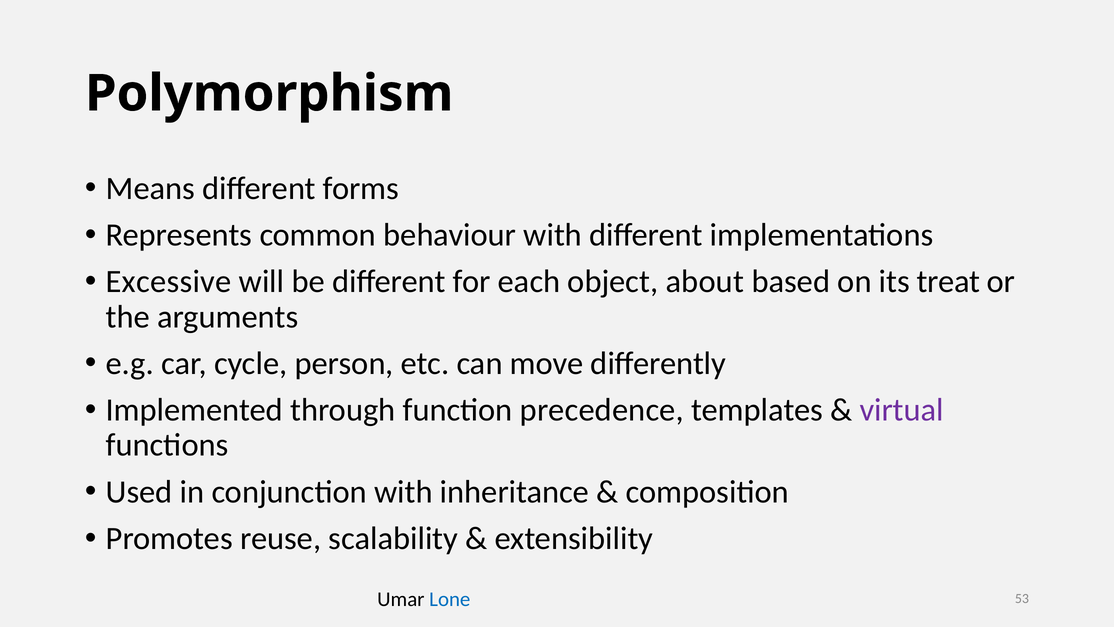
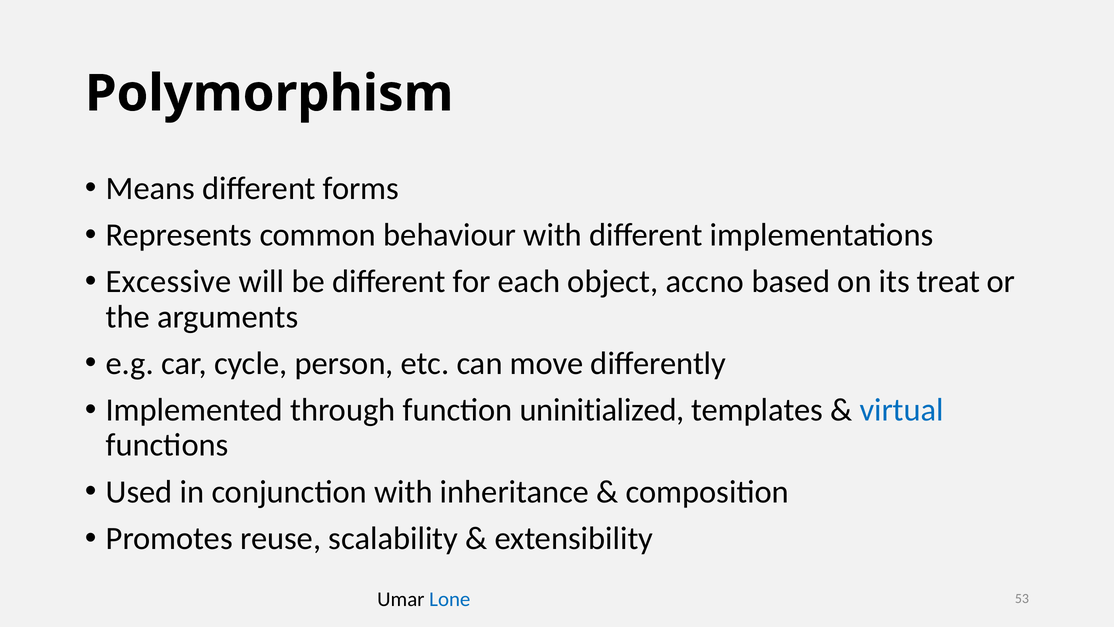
about: about -> accno (705, 282)
precedence: precedence -> uninitialized (602, 410)
virtual colour: purple -> blue (902, 410)
